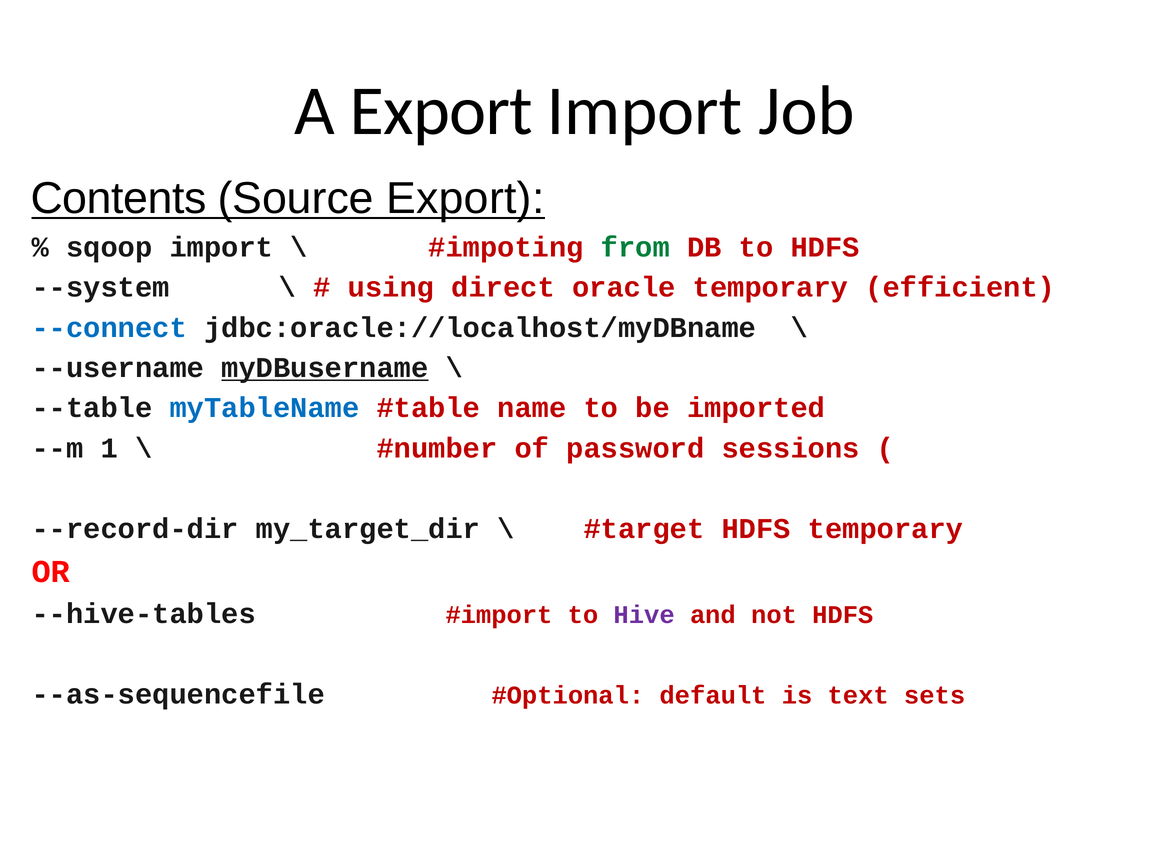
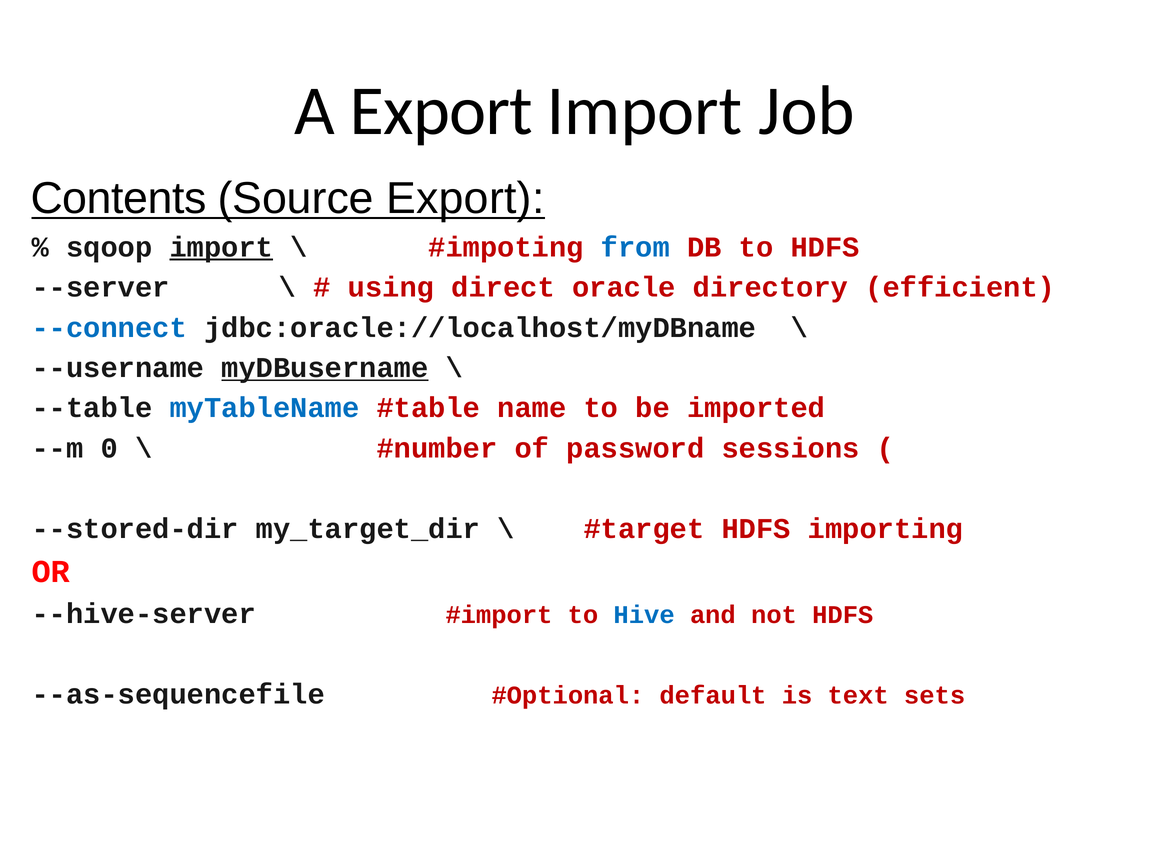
import underline: none -> present (221, 247)
from colour: green -> blue (635, 247)
--system: --system -> --server (101, 287)
oracle temporary: temporary -> directory (770, 287)
1: 1 -> 0 (109, 448)
--record-dir: --record-dir -> --stored-dir (135, 529)
HDFS temporary: temporary -> importing (885, 529)
--hive-tables: --hive-tables -> --hive-server (144, 614)
Hive colour: purple -> blue (644, 615)
